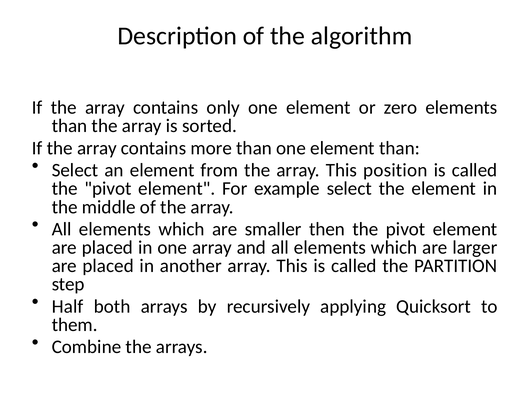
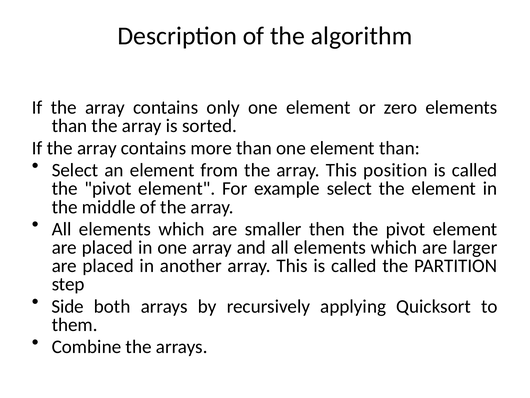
Half: Half -> Side (68, 306)
